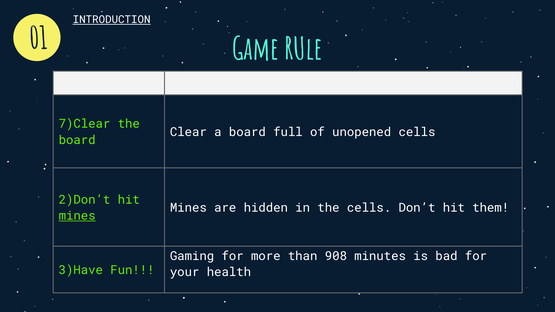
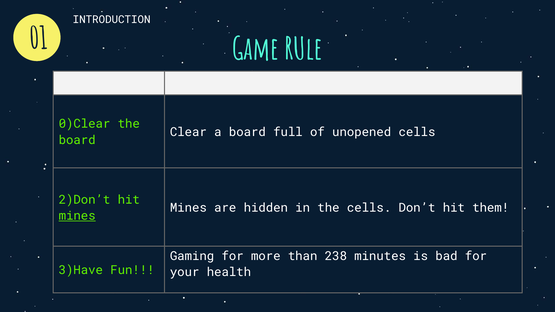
INTRODUCTION underline: present -> none (112, 20)
7)Clear: 7)Clear -> 0)Clear (85, 124)
908: 908 -> 238 (336, 256)
